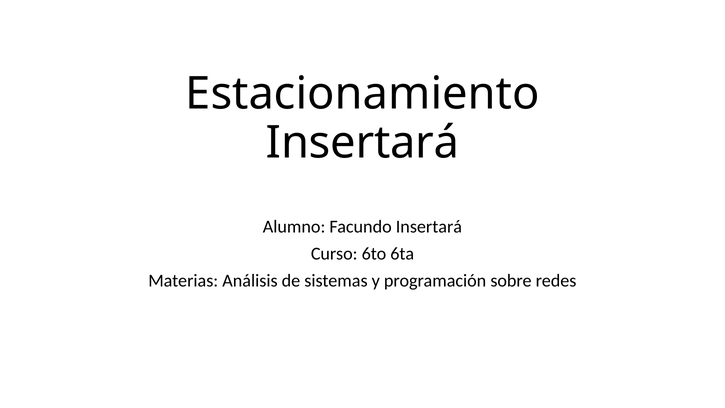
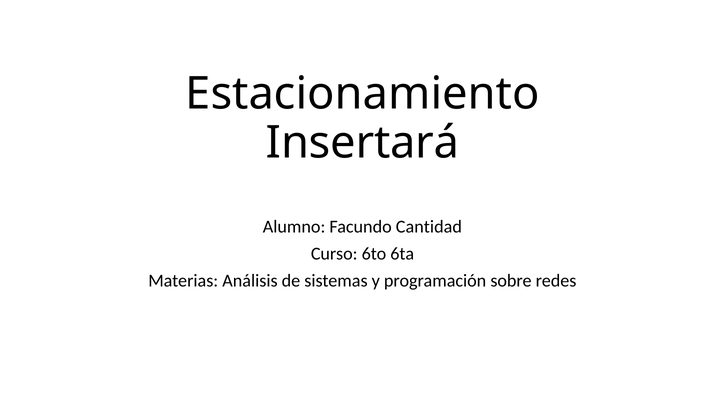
Facundo Insertará: Insertará -> Cantidad (429, 227)
